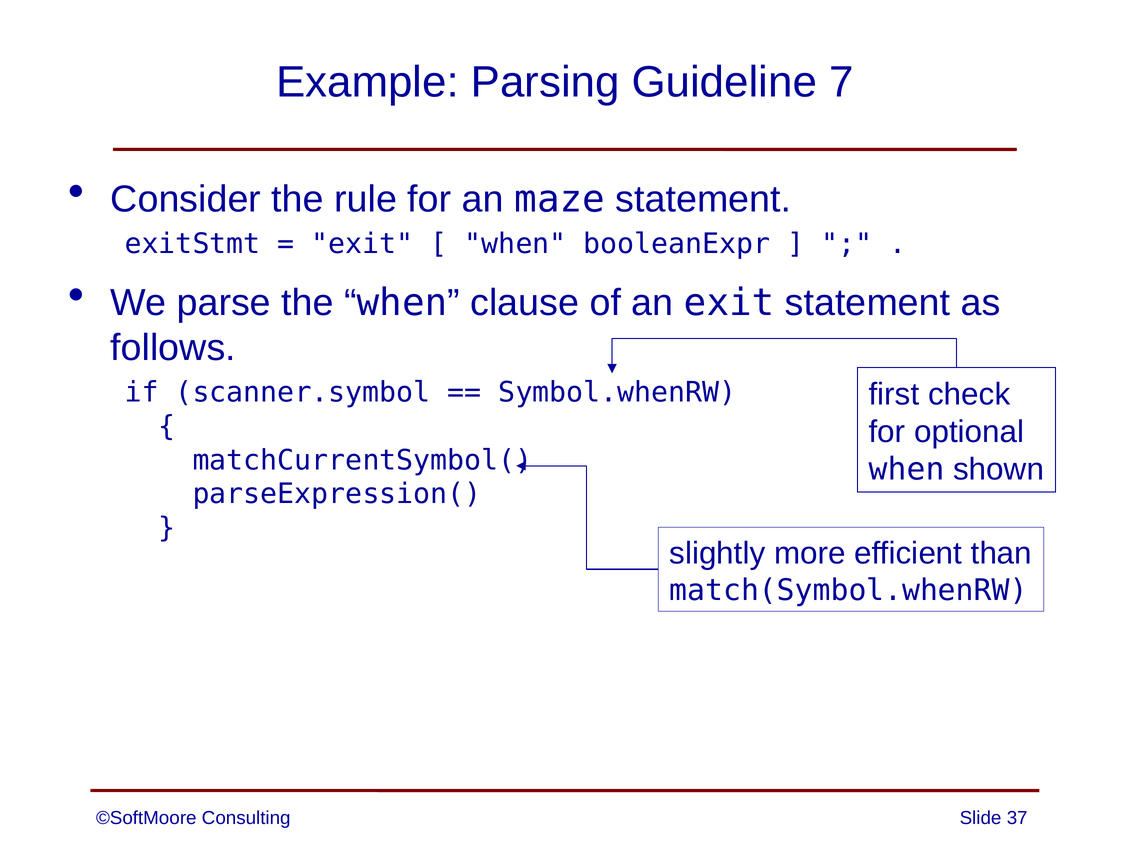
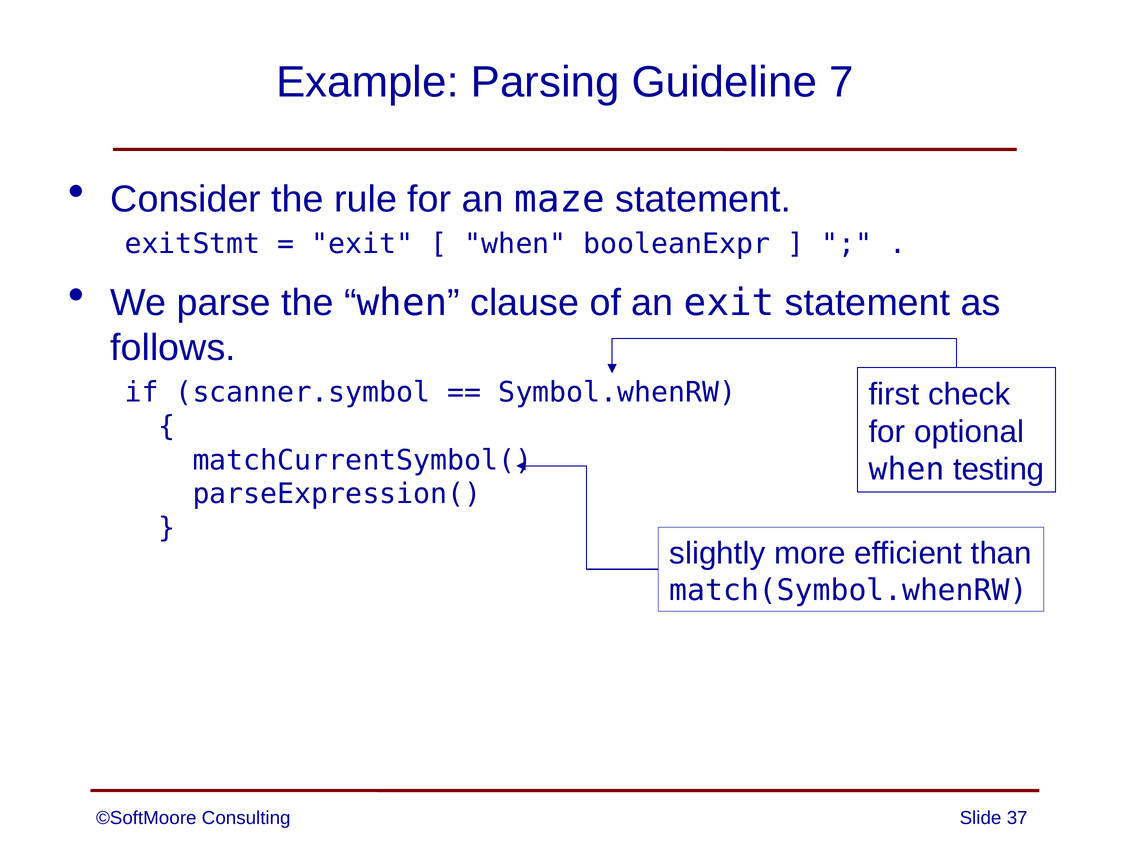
shown: shown -> testing (999, 470)
